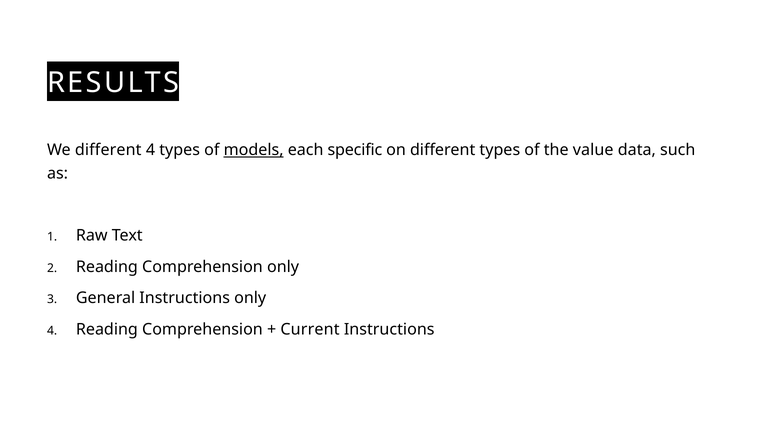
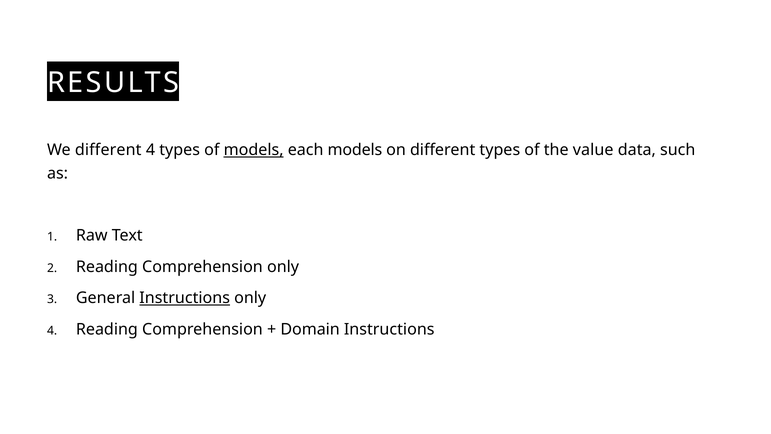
each specific: specific -> models (355, 150)
Instructions underline: none -> present (185, 298)
Current: Current -> Domain (310, 329)
